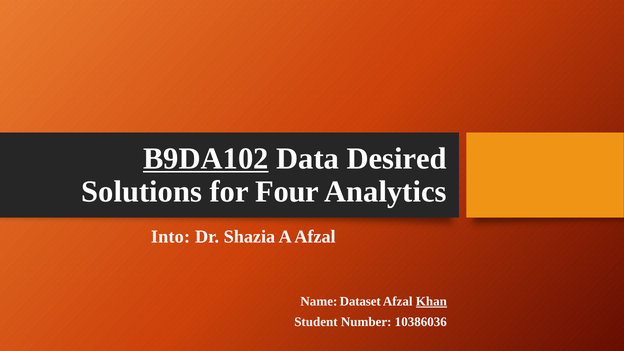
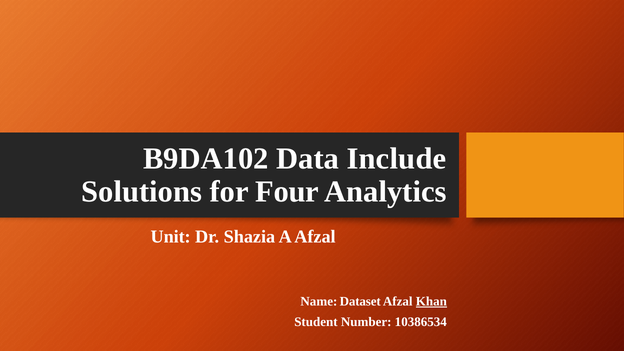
B9DA102 underline: present -> none (206, 159)
Desired: Desired -> Include (397, 159)
Into: Into -> Unit (171, 237)
10386036: 10386036 -> 10386534 (421, 322)
